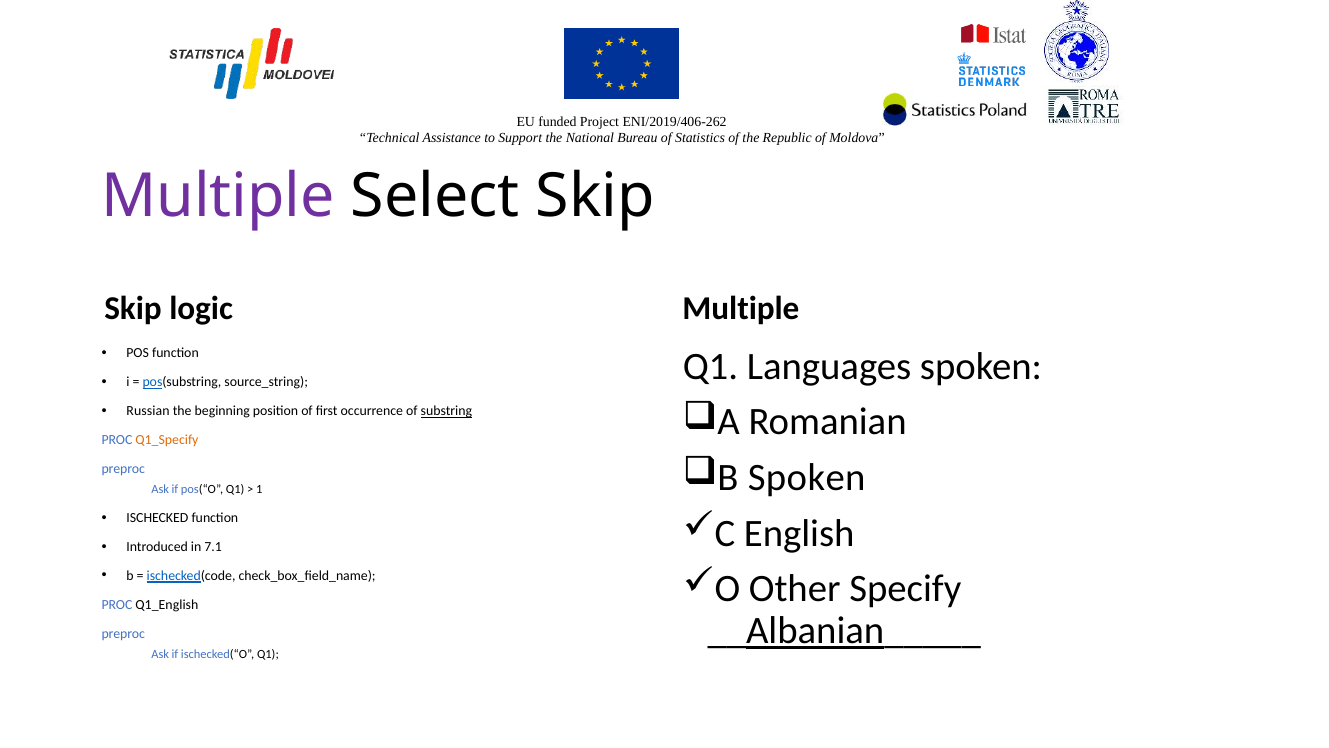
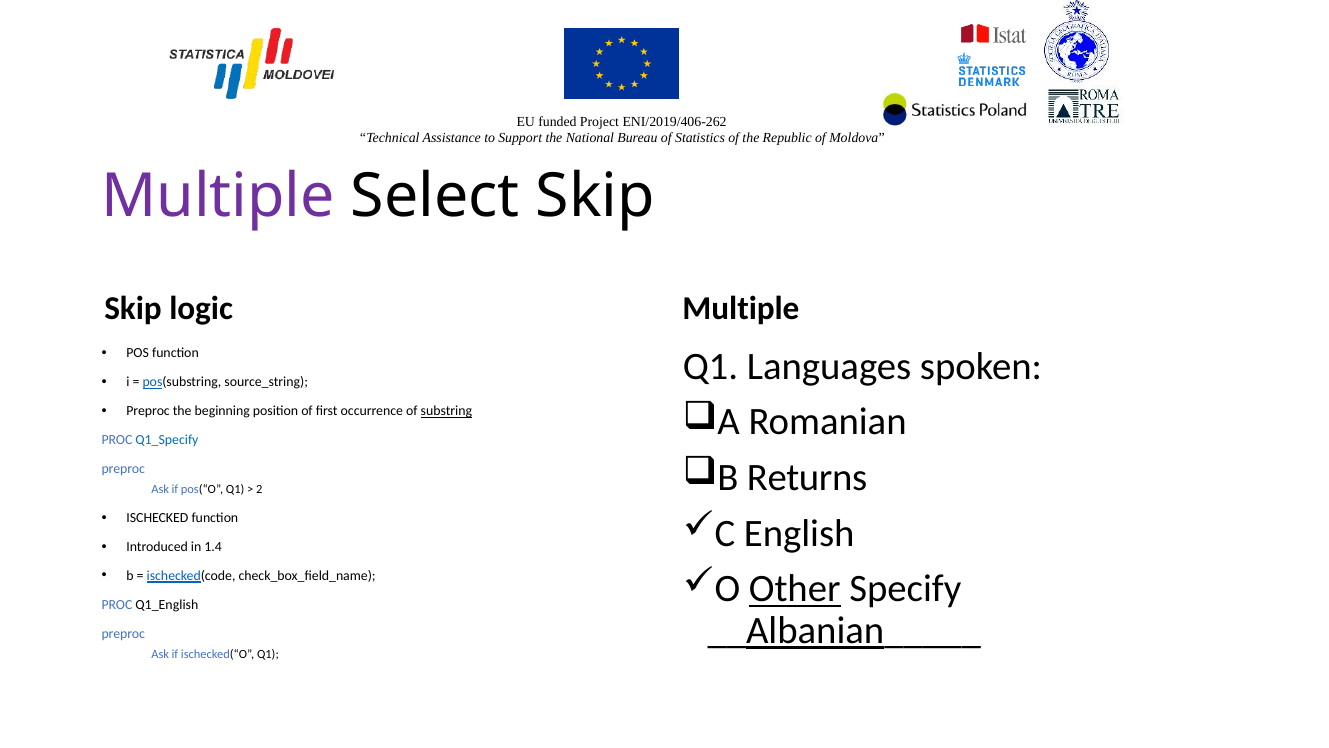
Russian: Russian -> Preproc (148, 411)
Q1_Specify colour: orange -> blue (167, 440)
B Spoken: Spoken -> Returns (807, 477)
1: 1 -> 2 (259, 490)
7.1: 7.1 -> 1.4 (213, 547)
Other underline: none -> present (795, 589)
